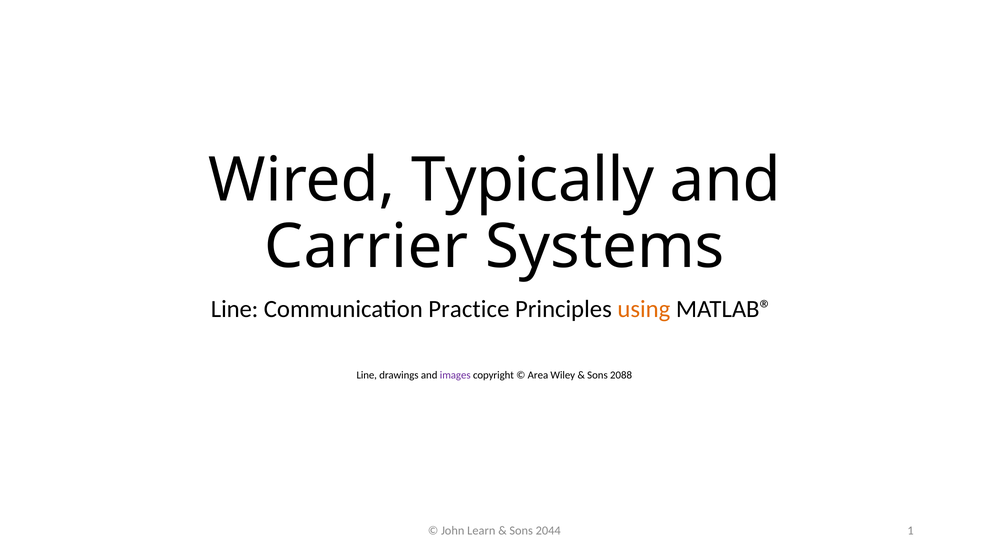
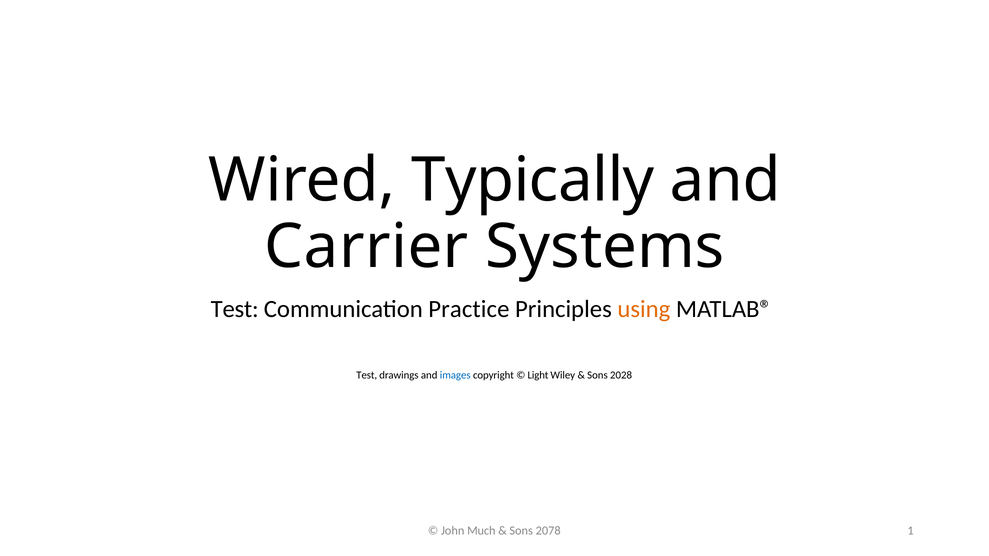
Line: Line -> Test (235, 309)
Line: Line -> Test (367, 376)
images colour: purple -> blue (455, 376)
Area: Area -> Light (538, 376)
2088: 2088 -> 2028 (621, 376)
Learn: Learn -> Much (481, 531)
2044: 2044 -> 2078 (548, 531)
